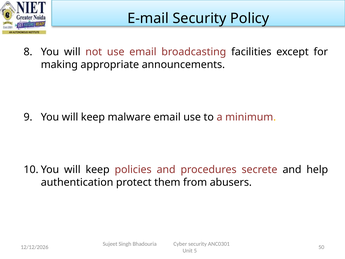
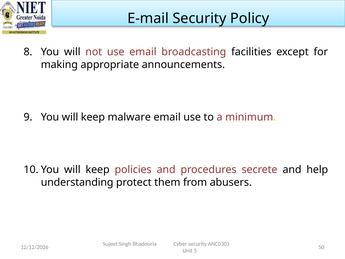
authentication: authentication -> understanding (77, 182)
